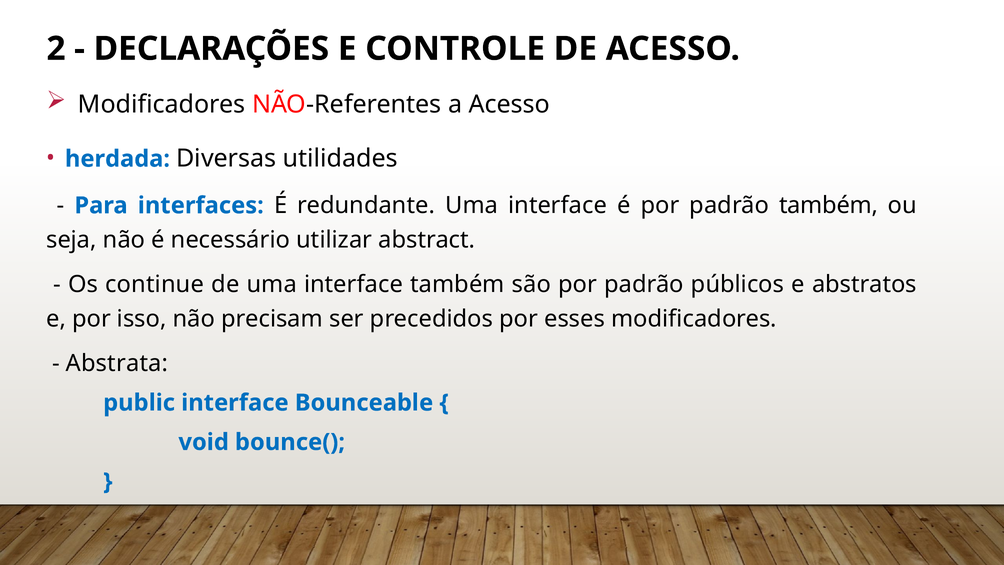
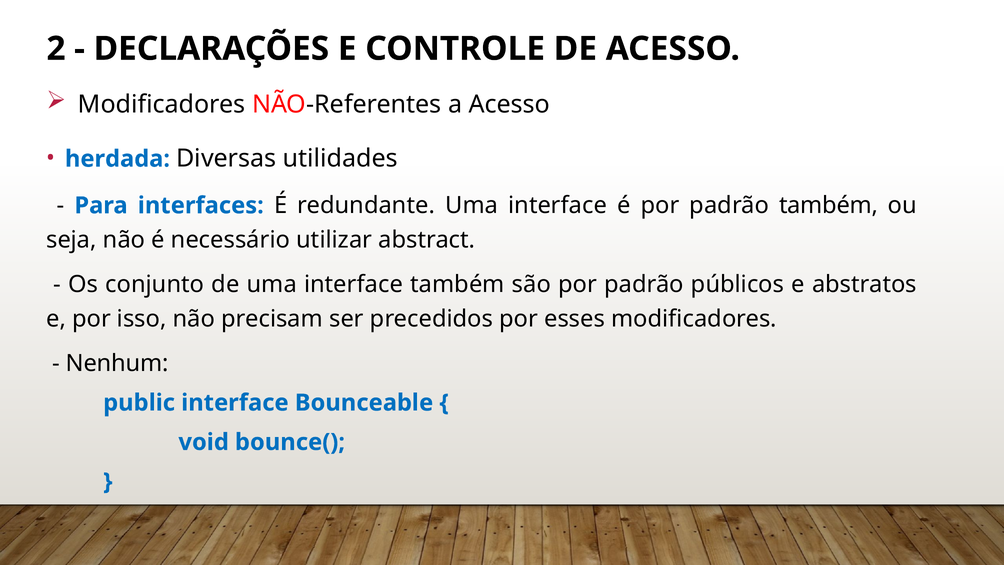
continue: continue -> conjunto (155, 284)
Abstrata: Abstrata -> Nenhum (117, 363)
